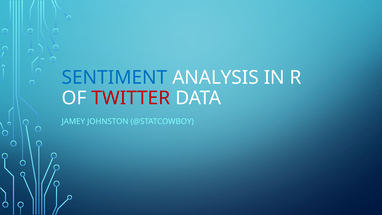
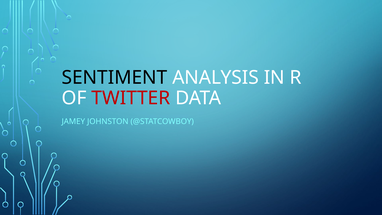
SENTIMENT colour: blue -> black (114, 77)
